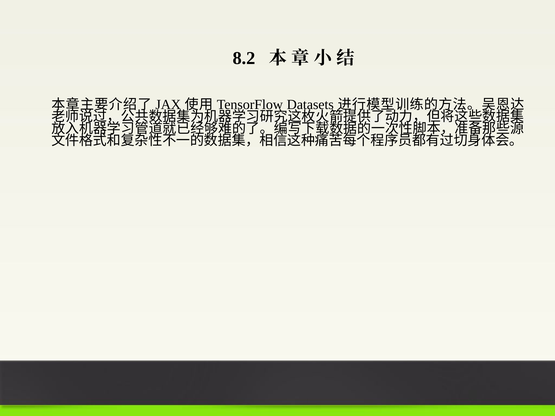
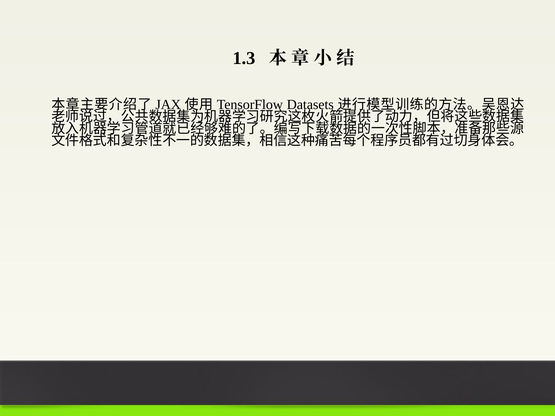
8.2: 8.2 -> 1.3 (244, 58)
